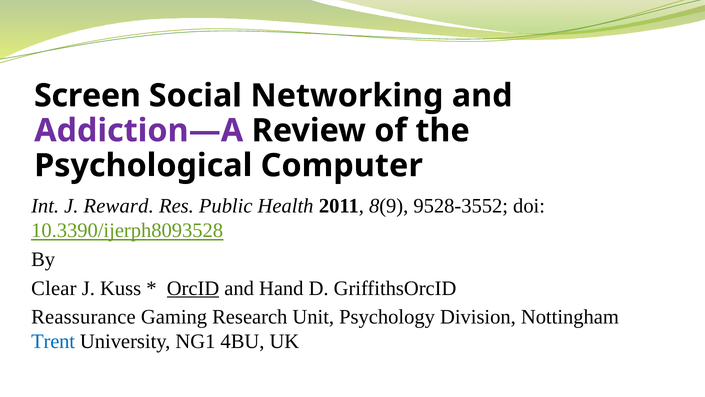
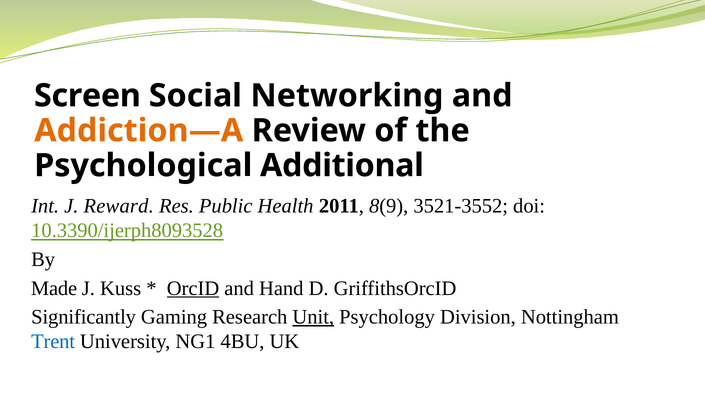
Addiction—A colour: purple -> orange (139, 130)
Computer: Computer -> Additional (342, 165)
9528-3552: 9528-3552 -> 3521-3552 (461, 206)
Clear: Clear -> Made (54, 288)
Reassurance: Reassurance -> Significantly (84, 317)
Unit underline: none -> present (313, 317)
